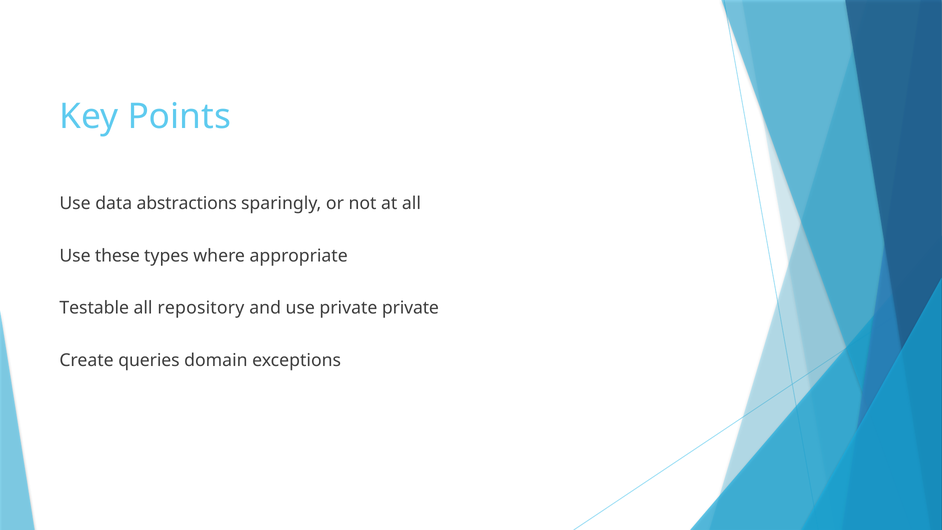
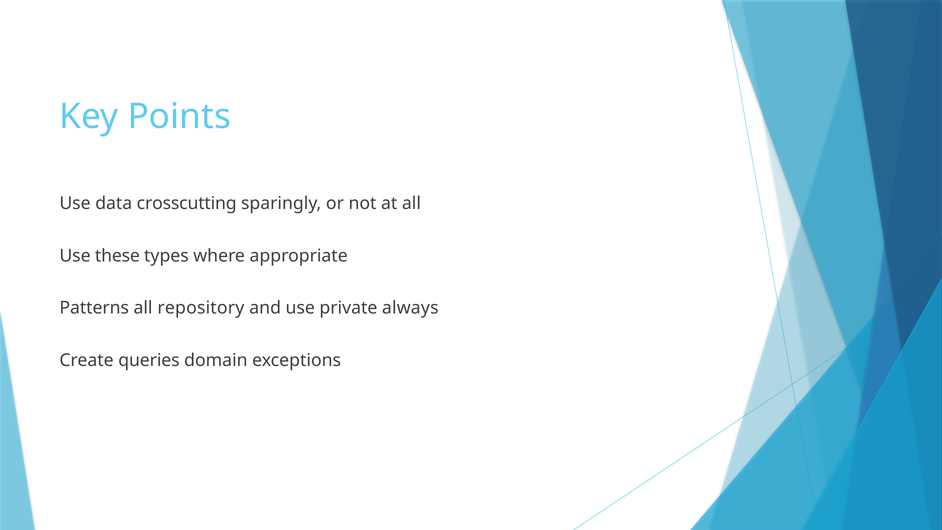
abstractions: abstractions -> crosscutting (187, 204)
Testable: Testable -> Patterns (94, 308)
private private: private -> always (410, 308)
